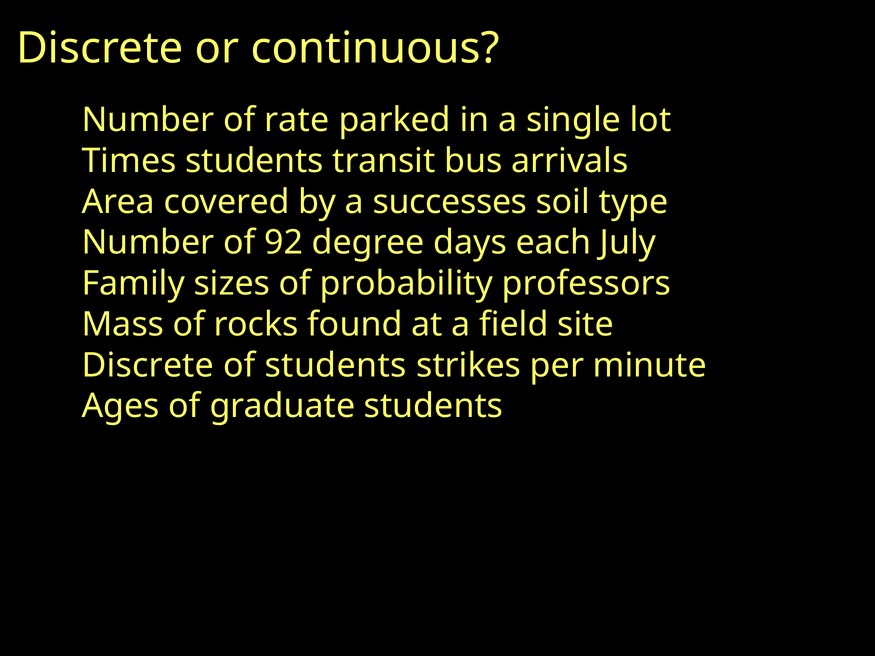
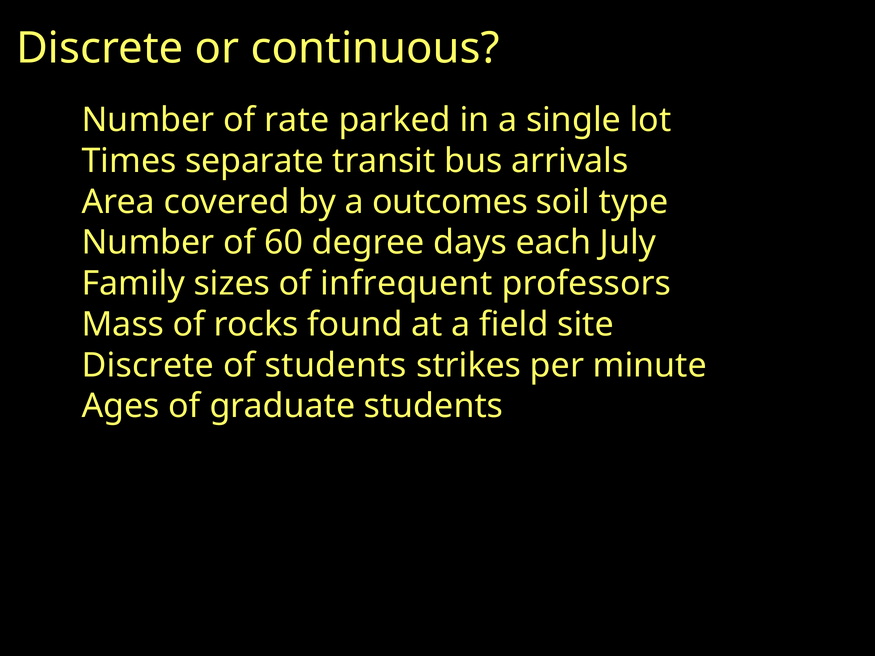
Times students: students -> separate (255, 161)
successes: successes -> outcomes (450, 202)
92: 92 -> 60 (284, 243)
probability: probability -> infrequent (406, 284)
